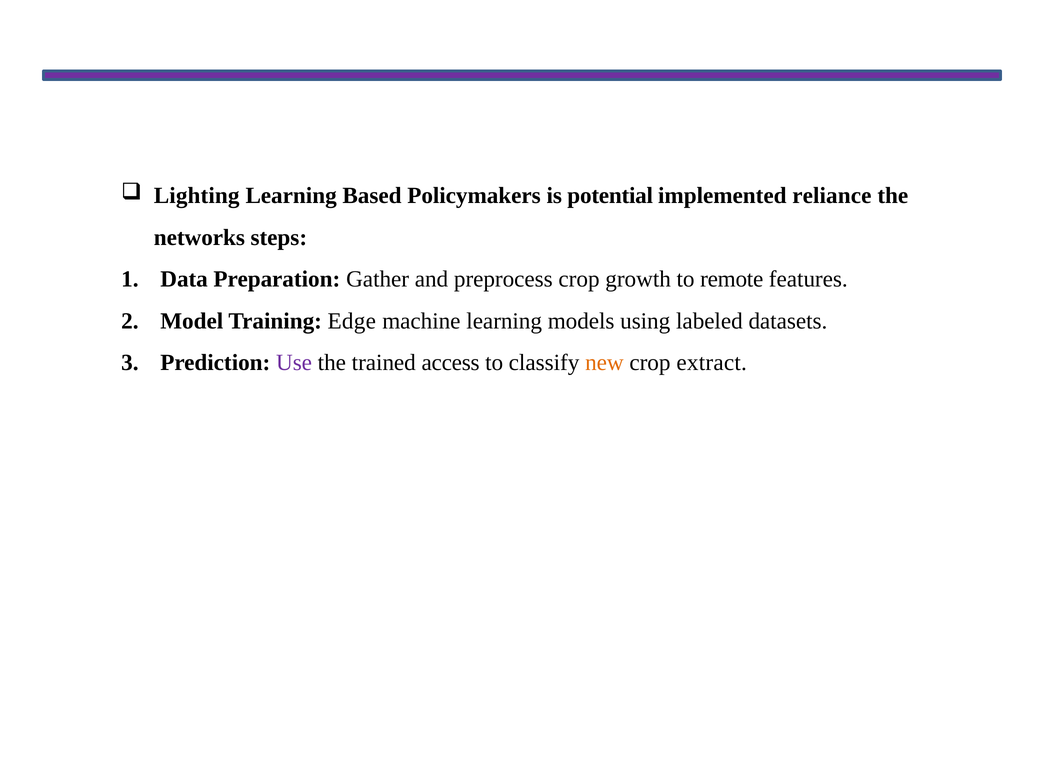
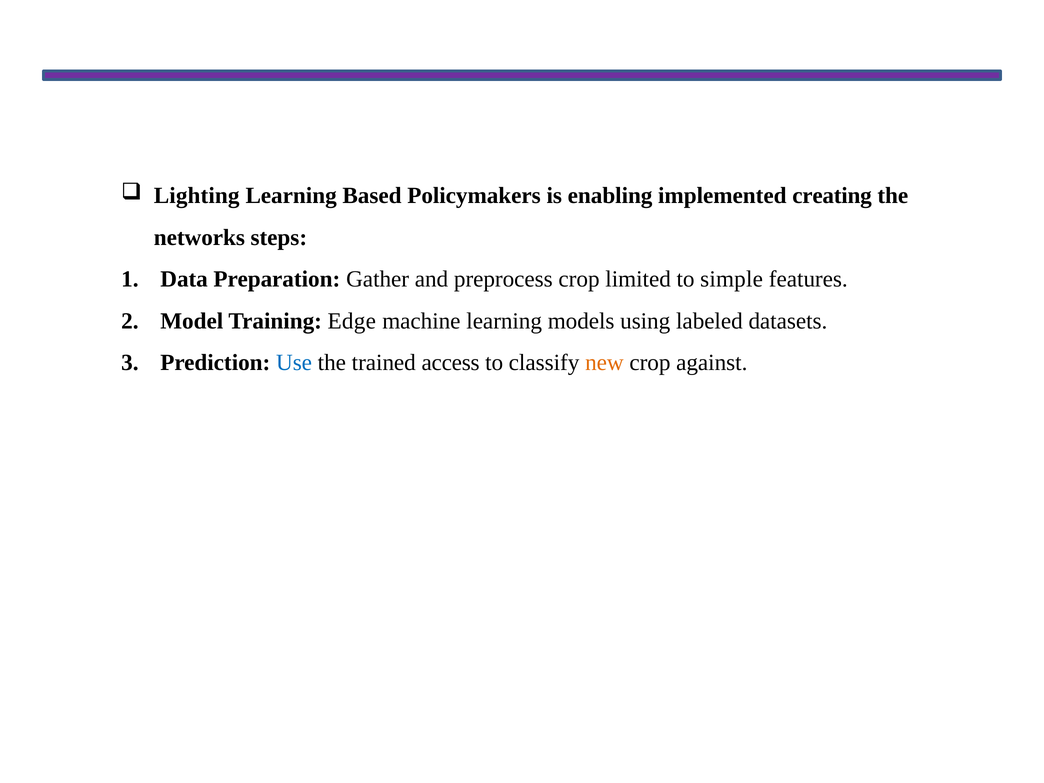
potential: potential -> enabling (610, 196)
reliance: reliance -> creating (832, 196)
growth: growth -> limited (638, 279)
remote: remote -> simple (732, 279)
Use colour: purple -> blue (294, 363)
extract: extract -> against (712, 363)
